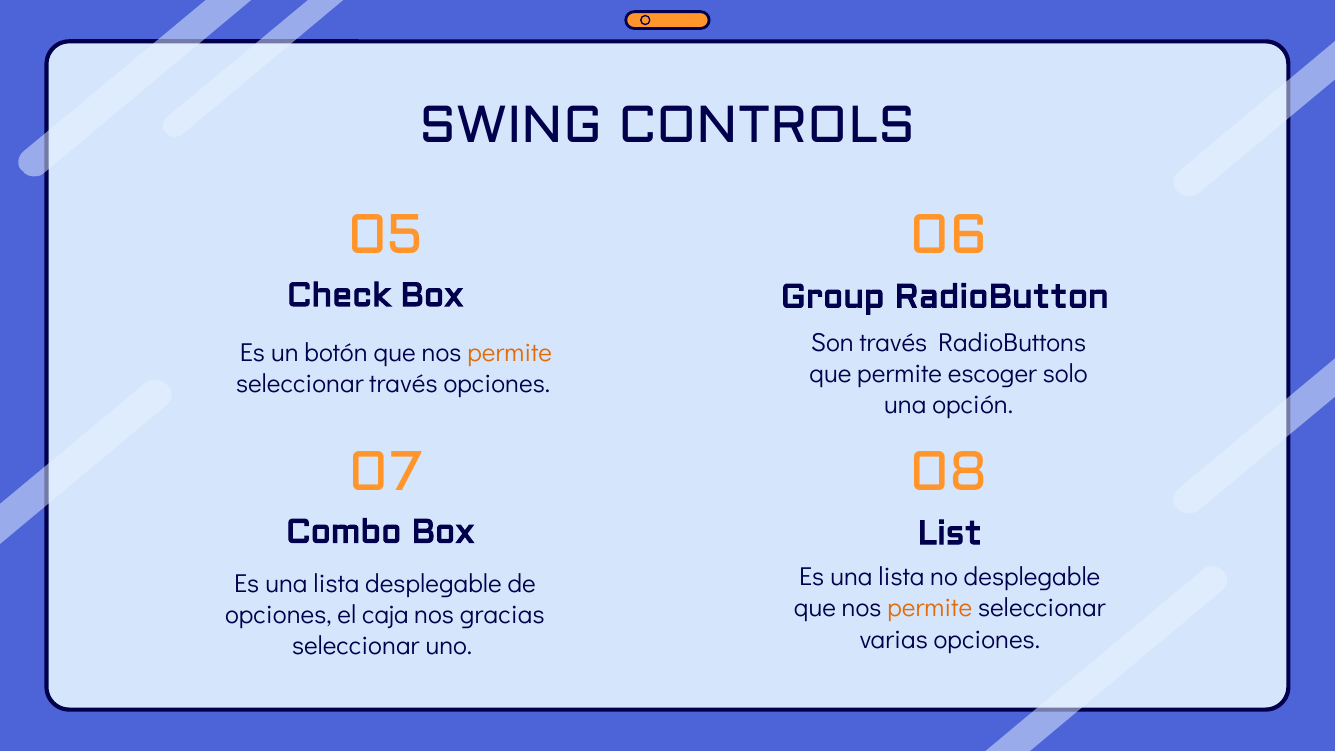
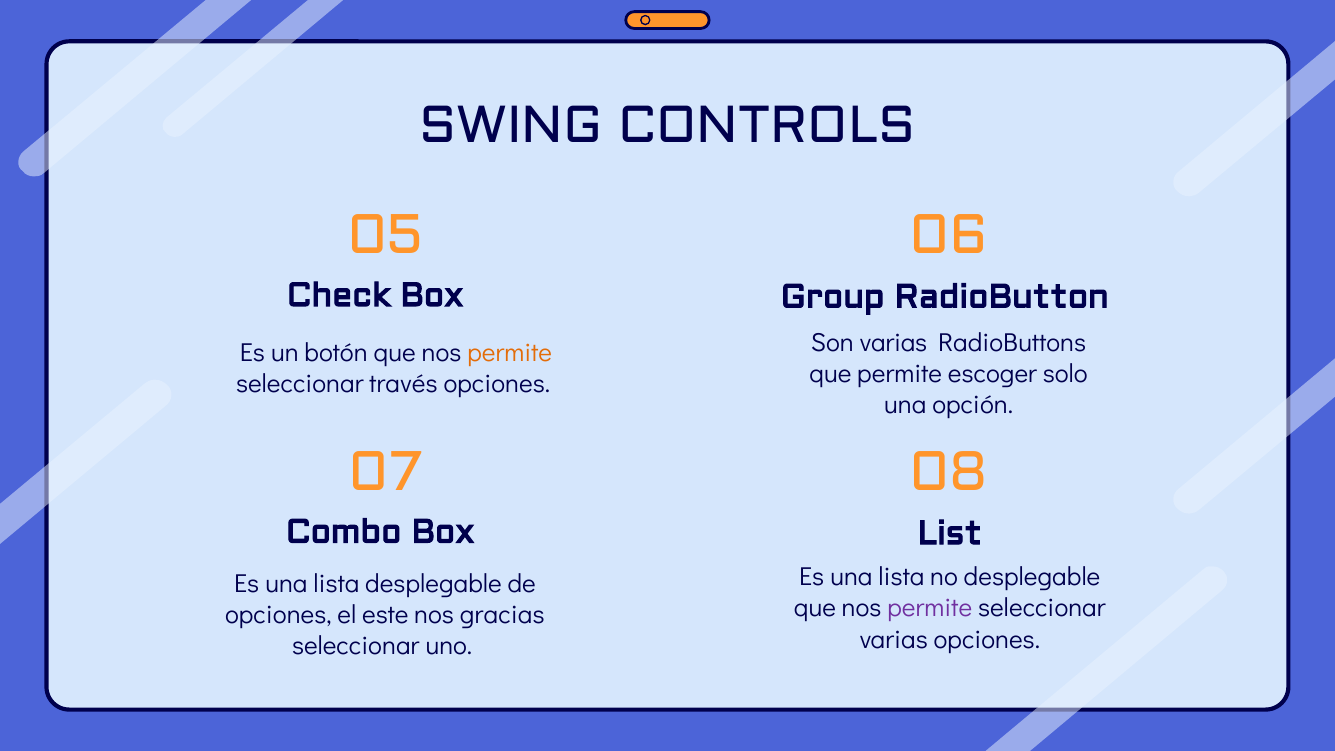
Son través: través -> varias (893, 343)
permite colour: orange -> purple (930, 608)
caja: caja -> este (385, 615)
